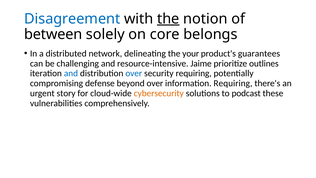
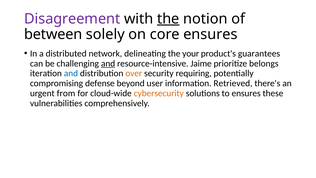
Disagreement colour: blue -> purple (72, 19)
core belongs: belongs -> ensures (210, 34)
and underline: none -> present (108, 63)
outlines: outlines -> belongs (264, 63)
over colour: blue -> orange (134, 73)
beyond over: over -> user (155, 83)
information Requiring: Requiring -> Retrieved (233, 83)
story: story -> from (66, 93)
to podcast: podcast -> ensures (246, 93)
